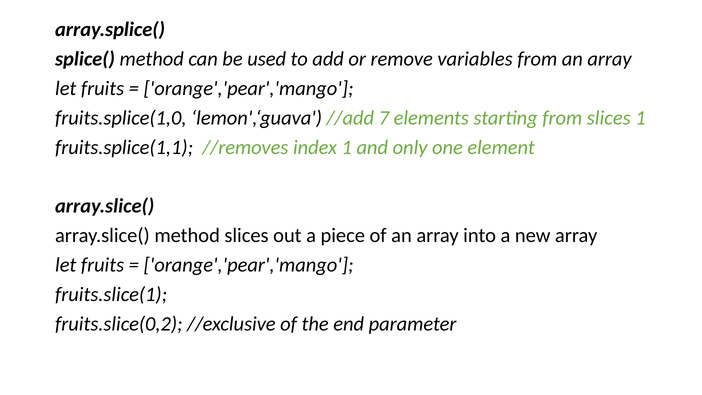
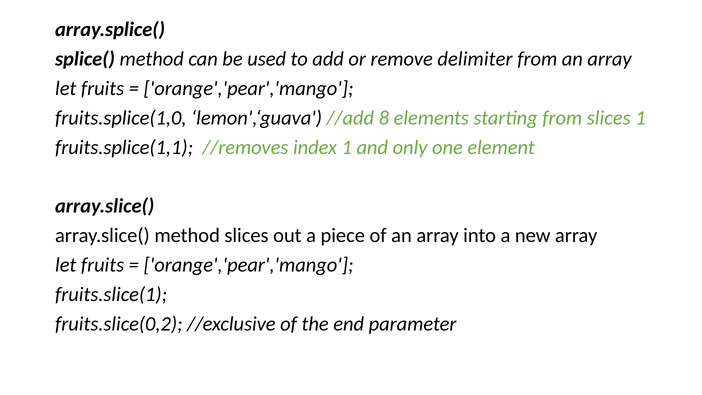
variables: variables -> delimiter (475, 59)
7: 7 -> 8 (384, 118)
